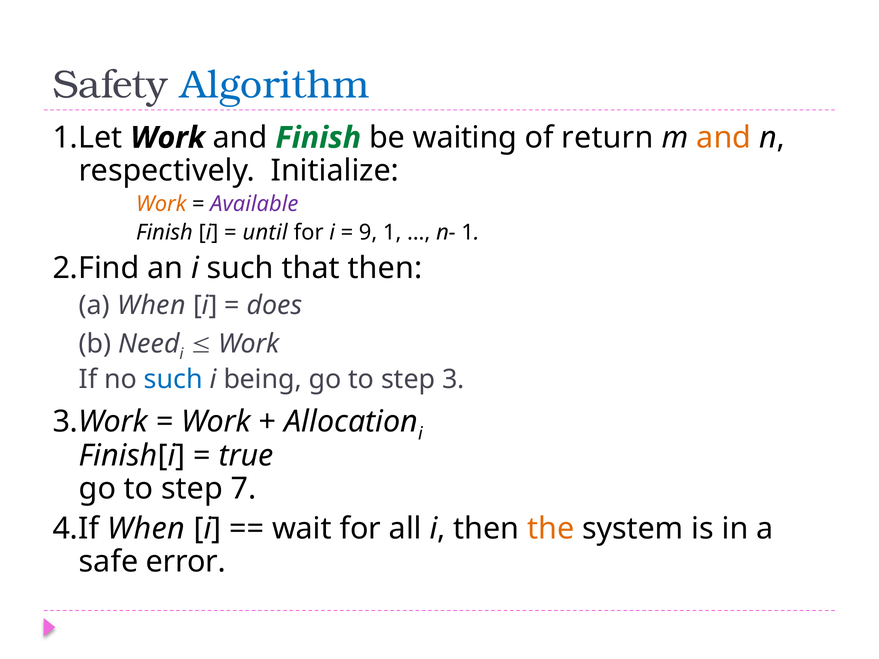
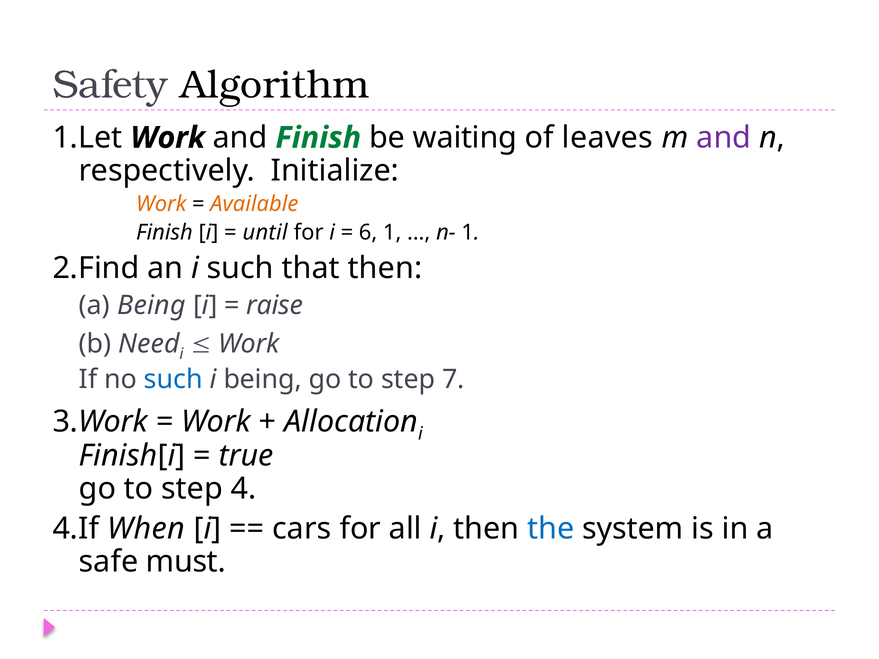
Algorithm colour: blue -> black (275, 85)
return: return -> leaves (608, 138)
and colour: orange -> purple (724, 138)
Available colour: purple -> orange (254, 204)
9: 9 -> 6 (368, 233)
a When: When -> Being (152, 305)
does: does -> raise (275, 305)
3: 3 -> 7 (453, 380)
7: 7 -> 4 (244, 489)
wait: wait -> cars (302, 529)
the colour: orange -> blue (551, 529)
error: error -> must (186, 562)
